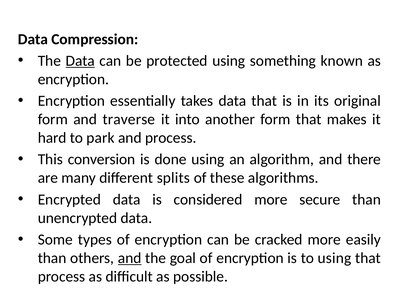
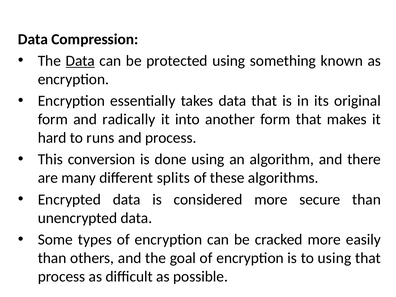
traverse: traverse -> radically (129, 119)
park: park -> runs (100, 138)
and underline: present -> none (130, 258)
